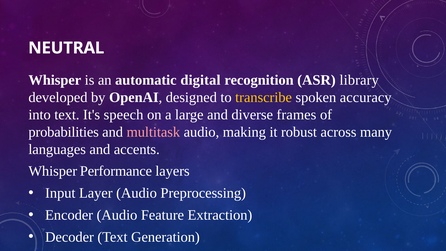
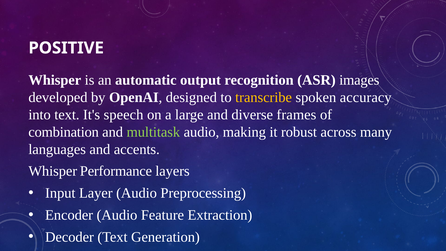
NEUTRAL: NEUTRAL -> POSITIVE (66, 48)
digital: digital -> output (201, 80)
library: library -> images (359, 80)
probabilities: probabilities -> combination (64, 132)
multitask colour: pink -> light green (153, 132)
